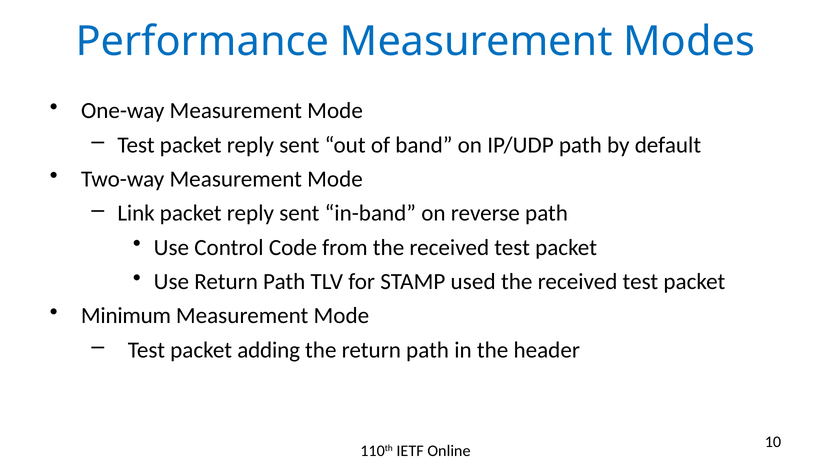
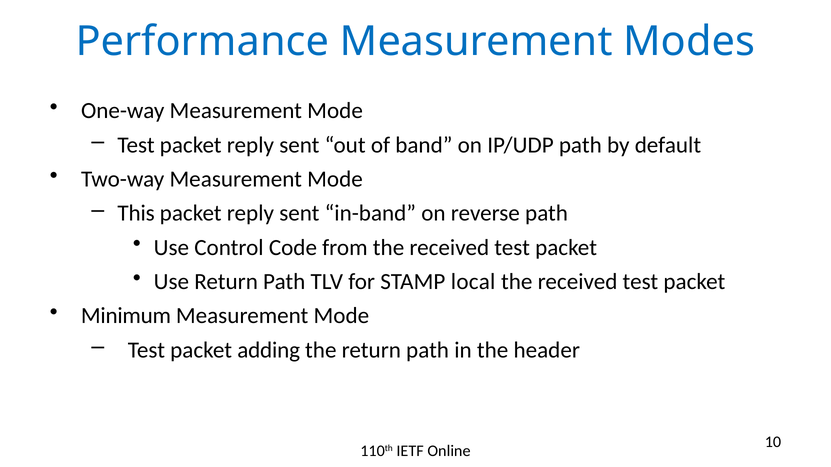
Link: Link -> This (136, 214)
used: used -> local (473, 282)
